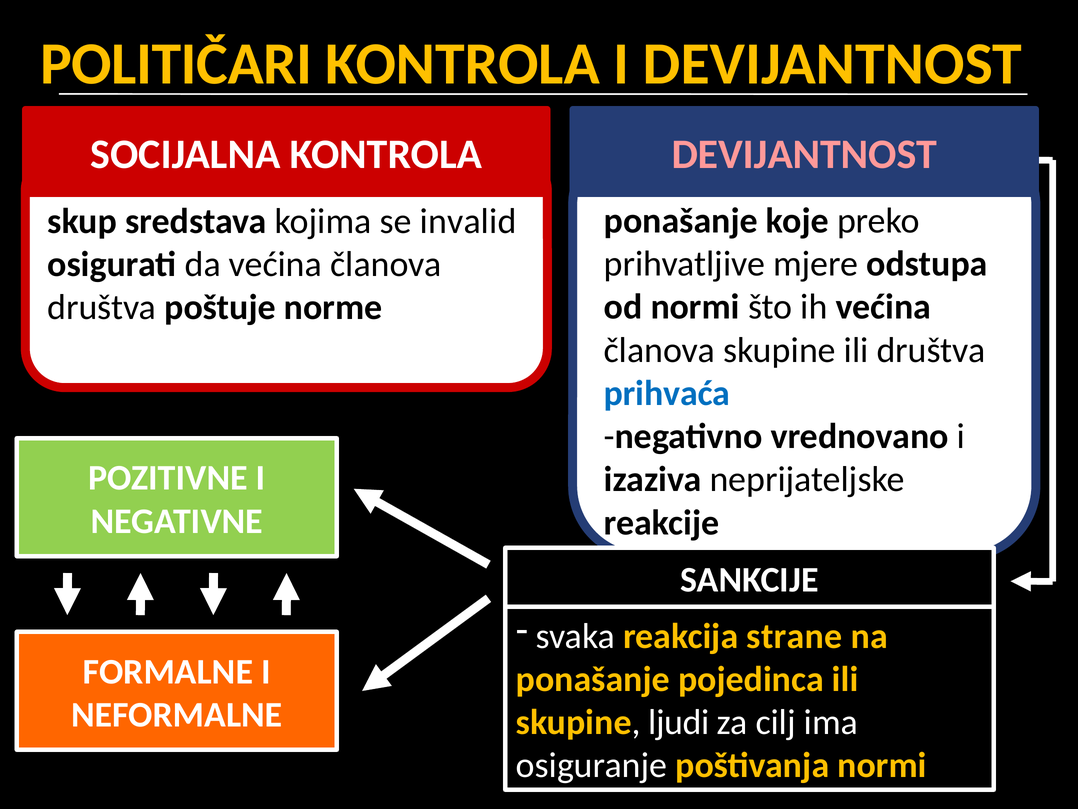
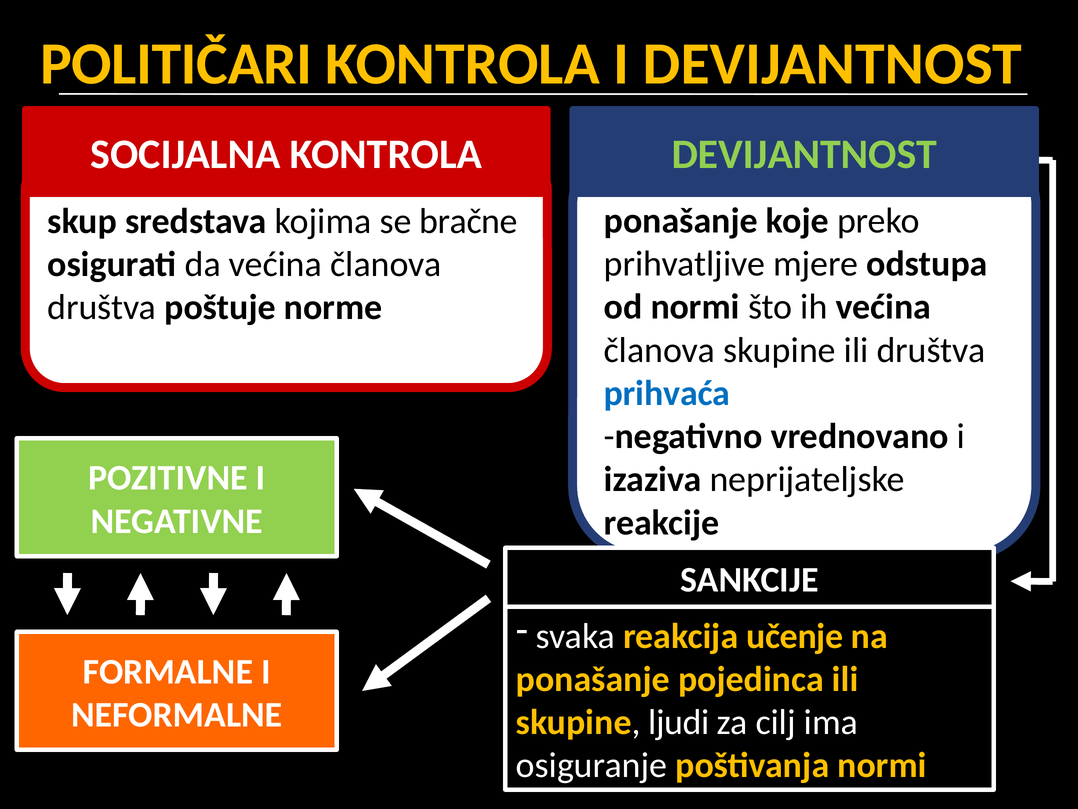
DEVIJANTNOST colour: pink -> light green (804, 154)
invalid: invalid -> bračne (468, 221)
strane: strane -> učenje (795, 636)
